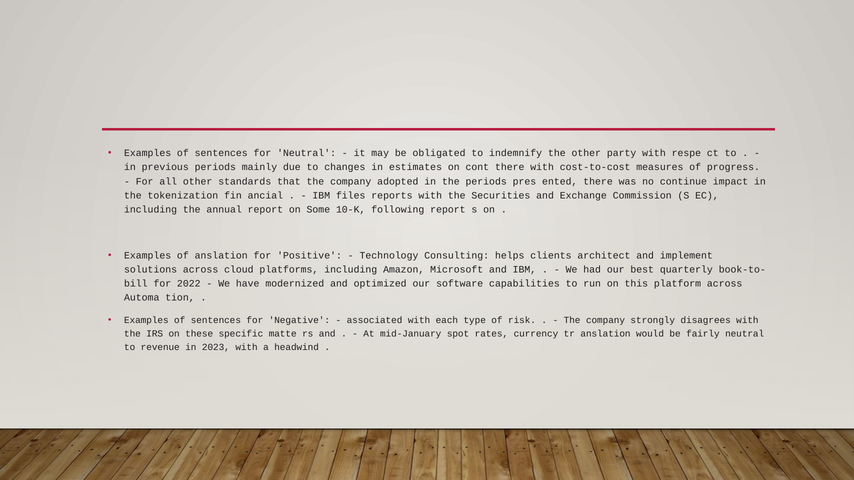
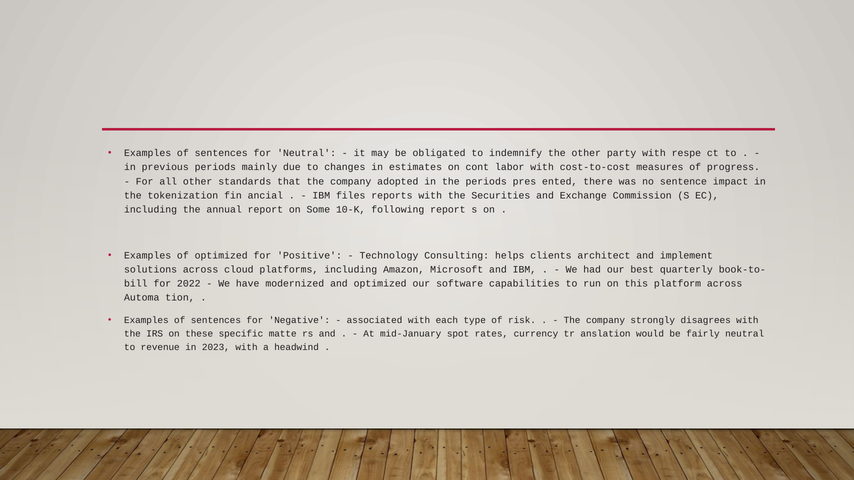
cont there: there -> labor (510, 167)
continue: continue -> sentence (683, 181)
of anslation: anslation -> optimized (221, 256)
